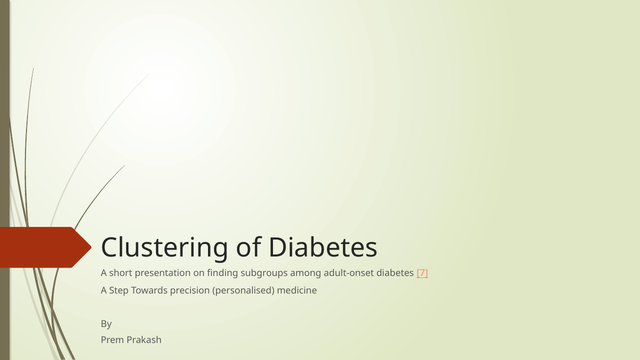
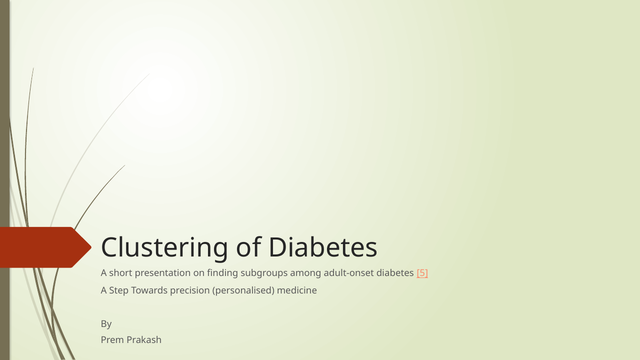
7: 7 -> 5 (422, 273)
